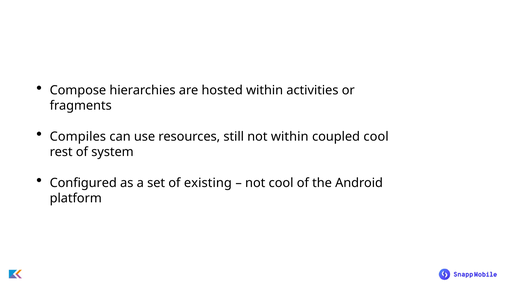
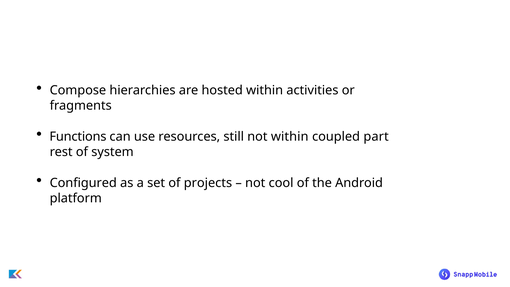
Compiles: Compiles -> Functions (78, 137)
coupled cool: cool -> part (376, 137)
existing: existing -> projects (208, 183)
